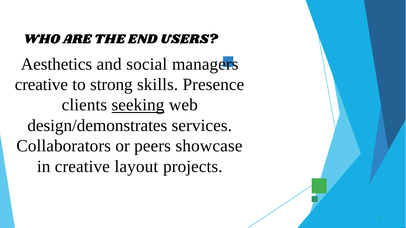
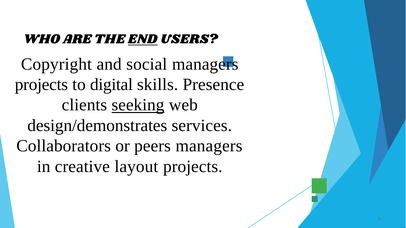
END underline: none -> present (143, 39)
Aesthetics: Aesthetics -> Copyright (56, 64)
creative: creative -> projects (41, 85)
strong: strong -> digital (111, 85)
peers showcase: showcase -> managers (209, 146)
